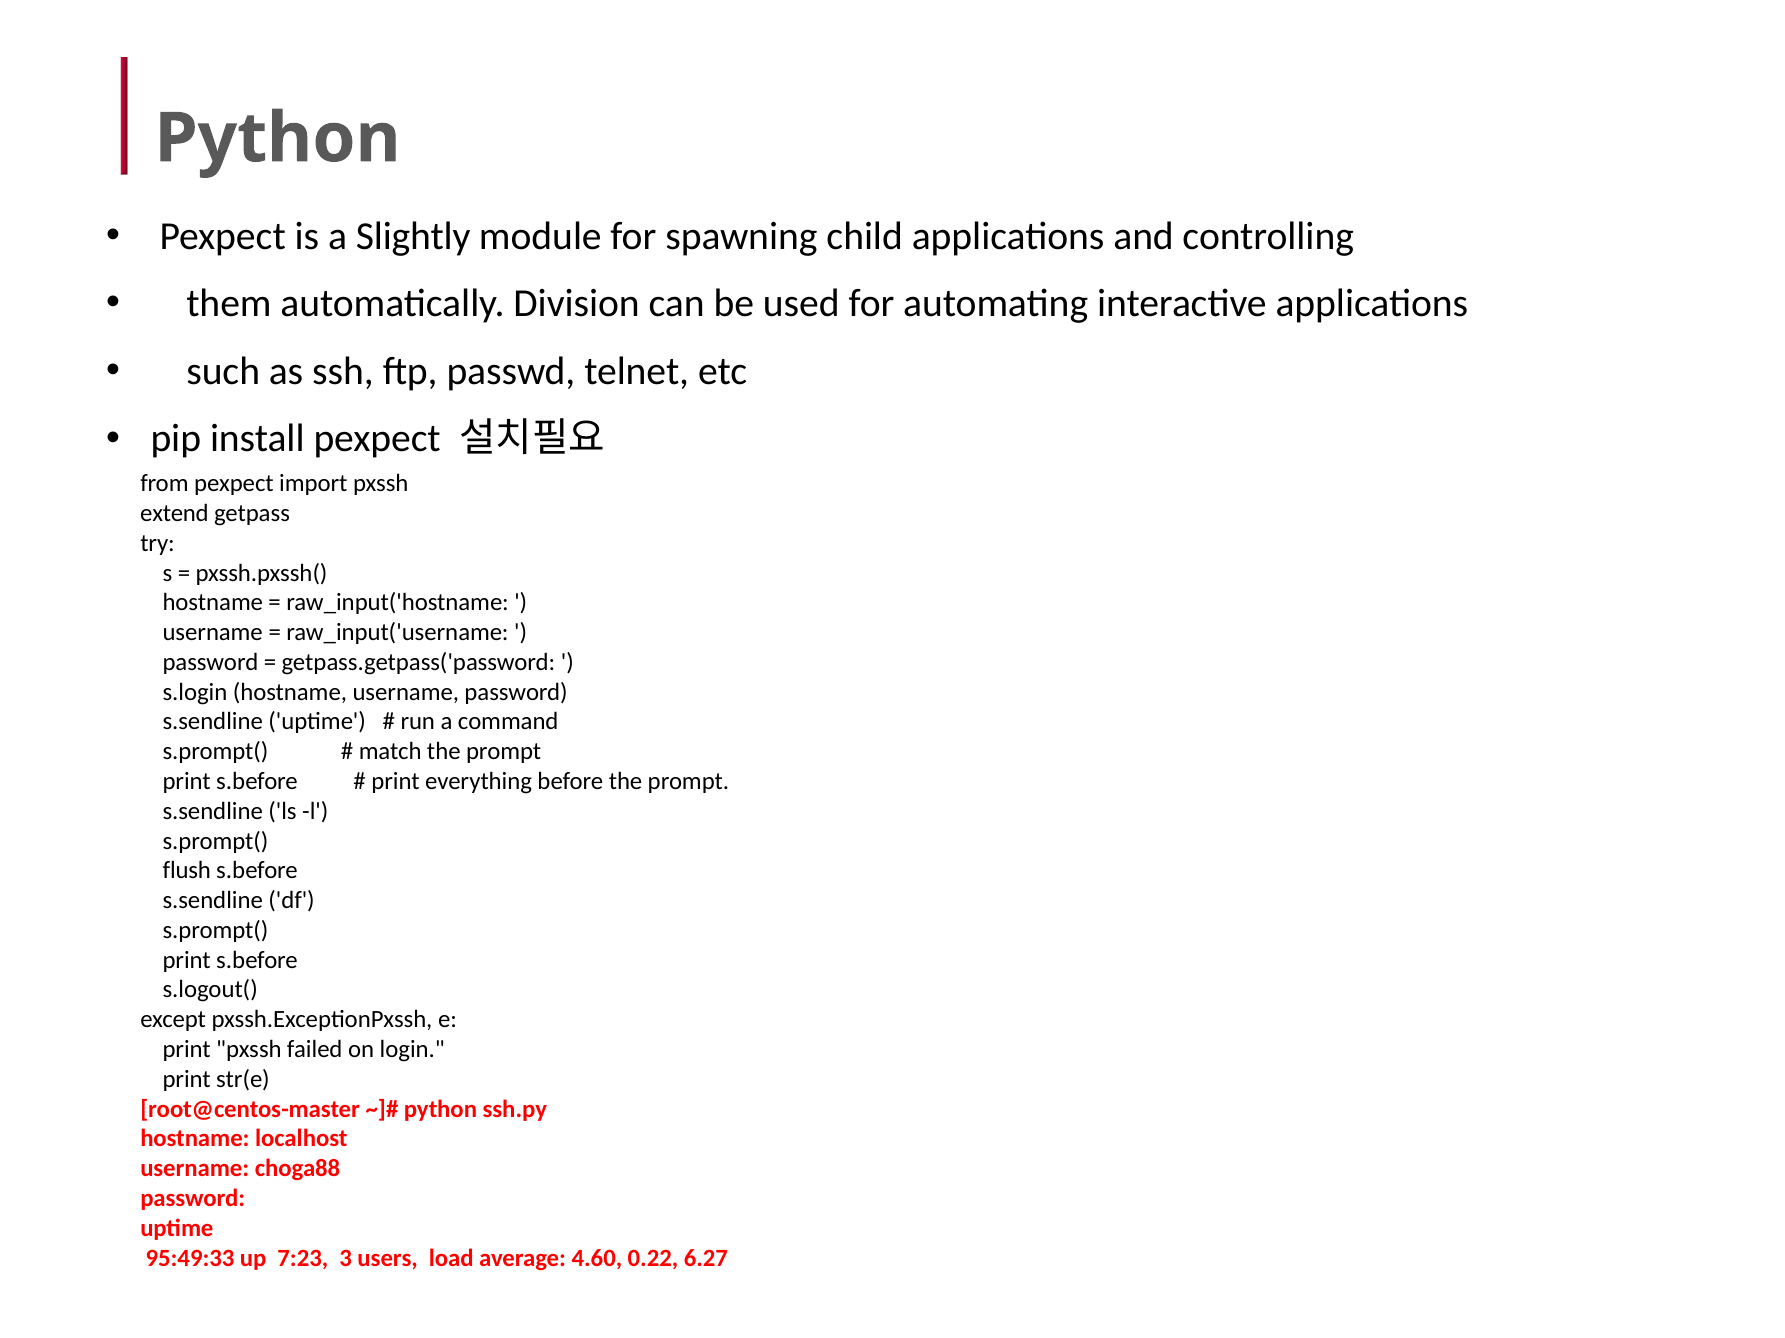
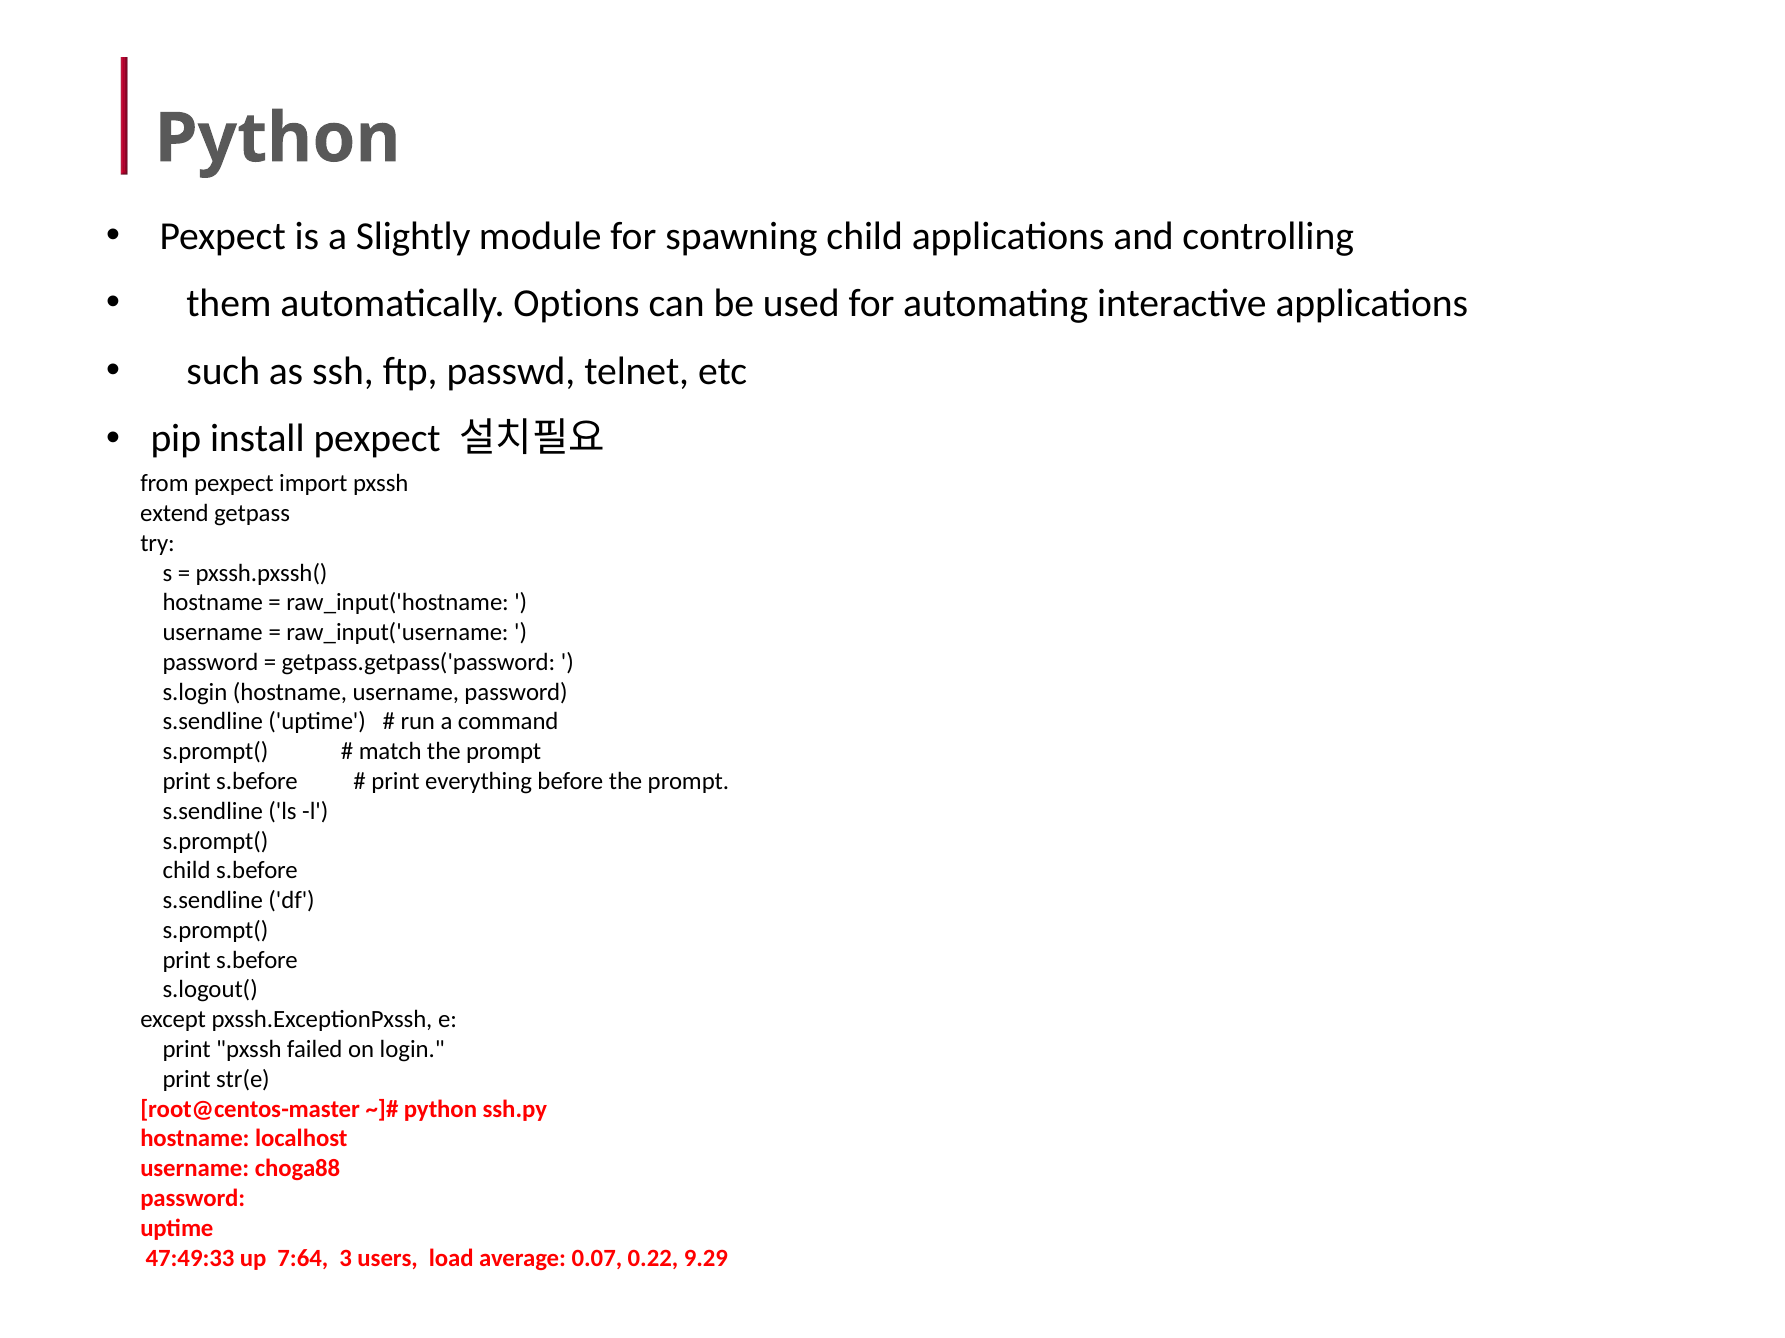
Division: Division -> Options (577, 304)
flush: flush -> child (187, 871)
95:49:33: 95:49:33 -> 47:49:33 (190, 1259)
7:23: 7:23 -> 7:64 (303, 1259)
4.60: 4.60 -> 0.07 (597, 1259)
6.27: 6.27 -> 9.29 (706, 1259)
